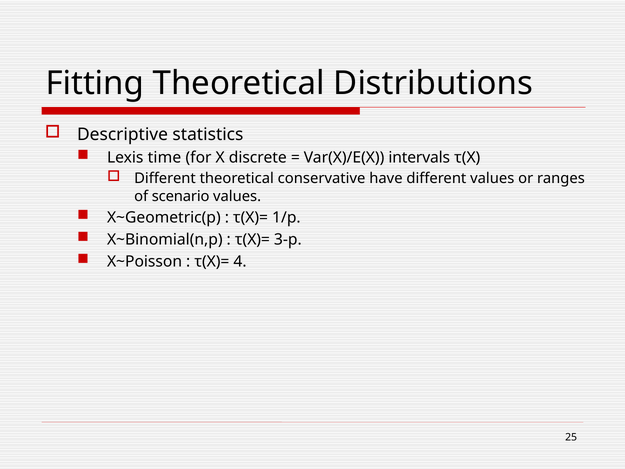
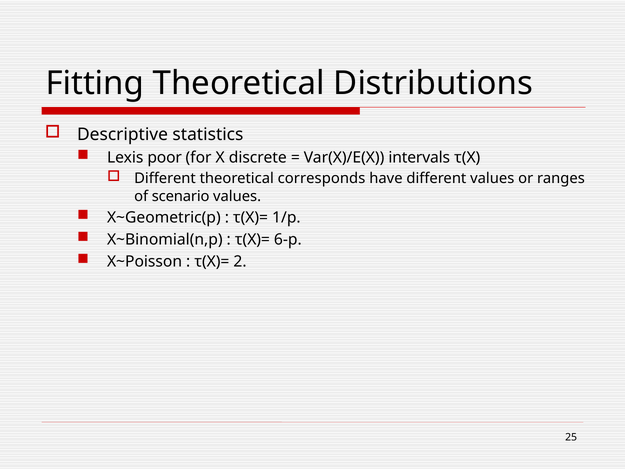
time: time -> poor (165, 157)
conservative: conservative -> corresponds (322, 178)
3-p: 3-p -> 6-p (288, 239)
4: 4 -> 2 (240, 261)
